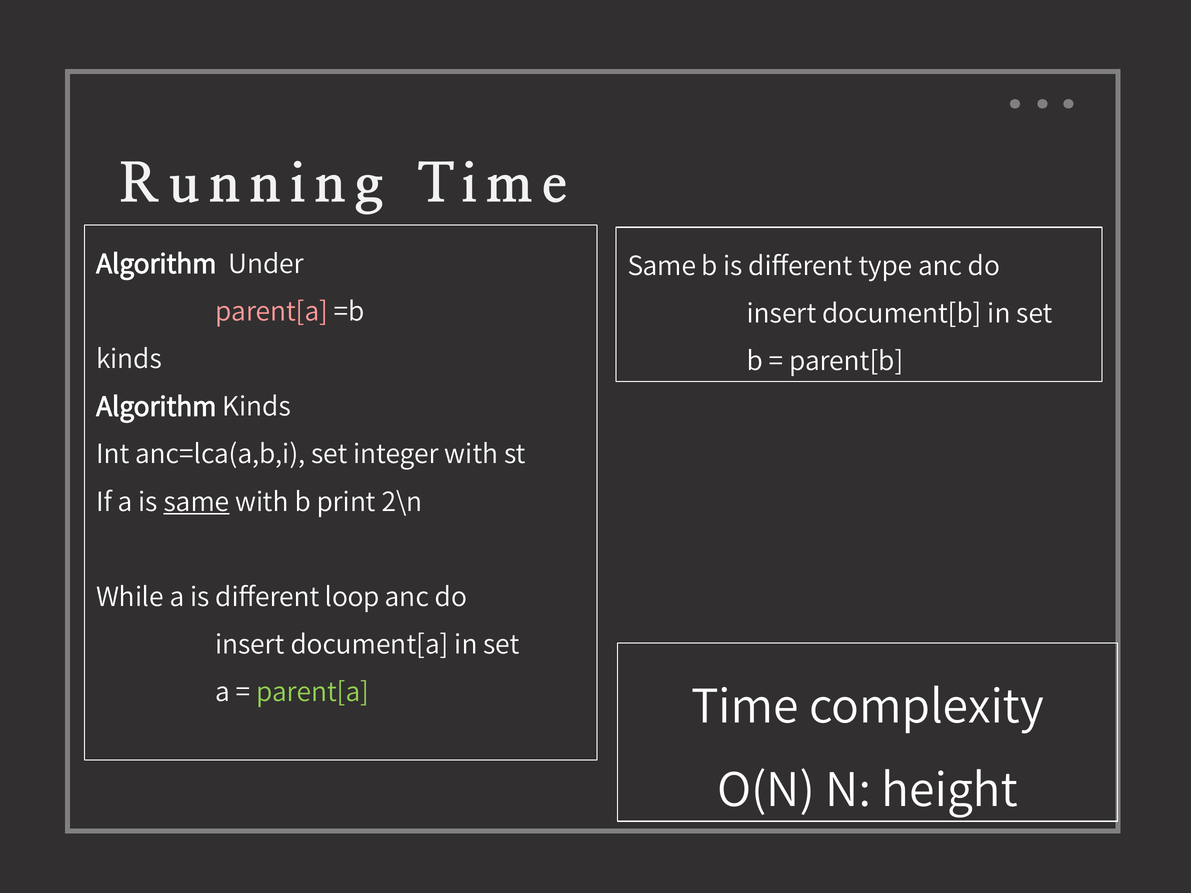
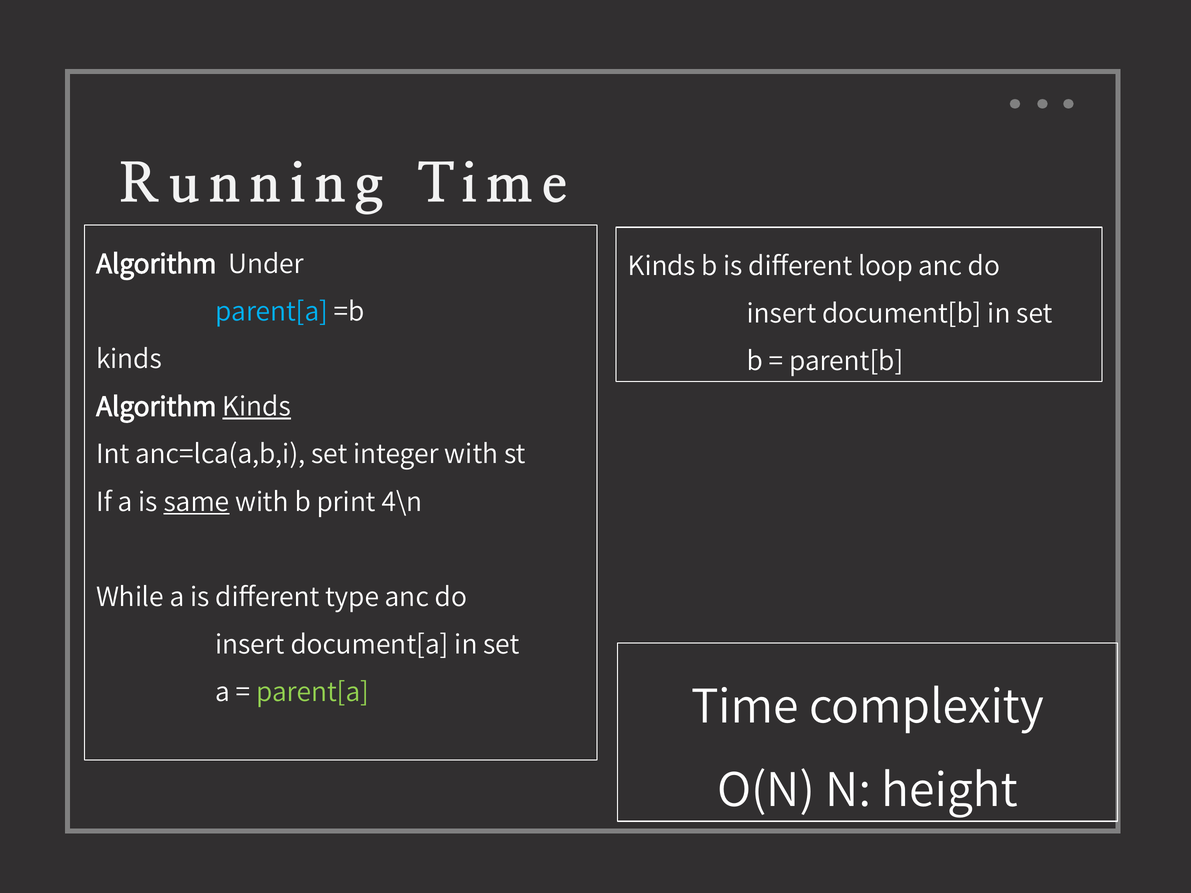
Same: Same -> Kinds (662, 267)
type: type -> loop (885, 267)
parent[a colour: pink -> light blue (272, 312)
Kinds underline: none -> present (257, 407)
2\n: 2\n -> 4\n (402, 502)
loop: loop -> type (352, 598)
